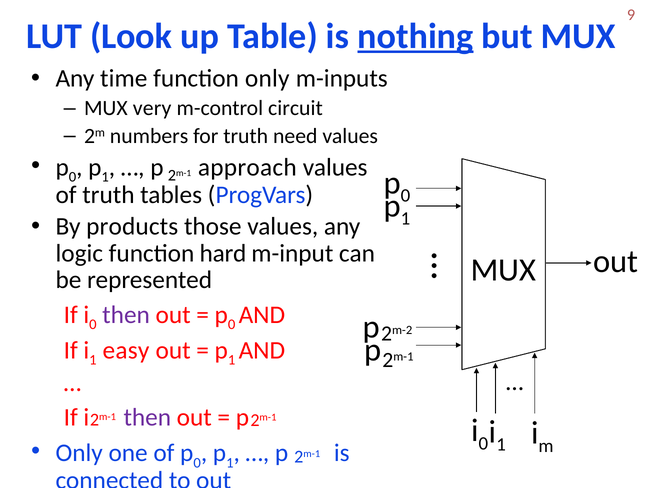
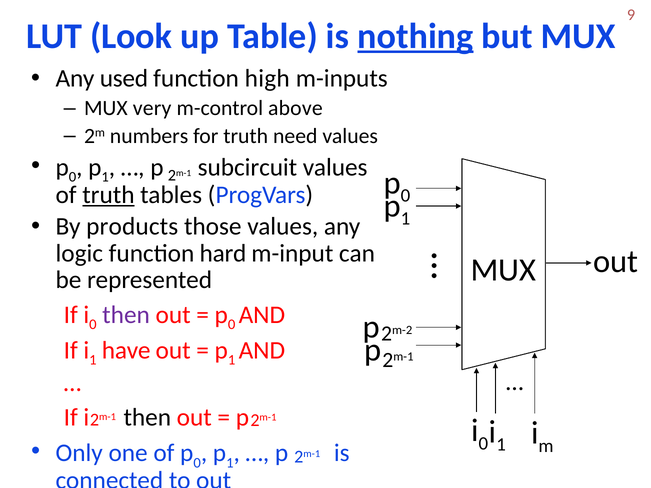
time: time -> used (124, 79)
function only: only -> high (267, 79)
circuit: circuit -> above (295, 108)
approach: approach -> subcircuit (247, 167)
truth underline: none -> present (108, 195)
easy: easy -> have (126, 350)
then colour: purple -> black (147, 418)
